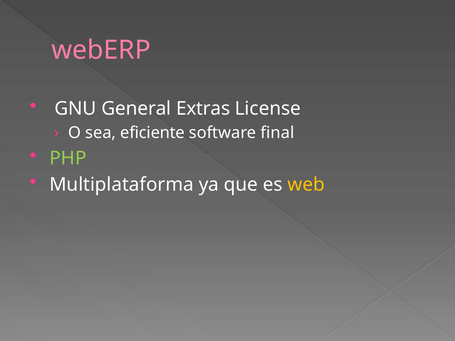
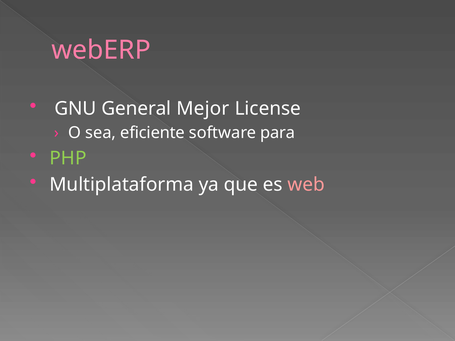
Extras: Extras -> Mejor (203, 109)
final: final -> para (278, 133)
web colour: yellow -> pink (306, 185)
